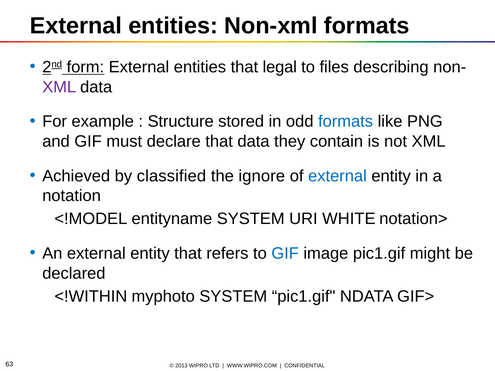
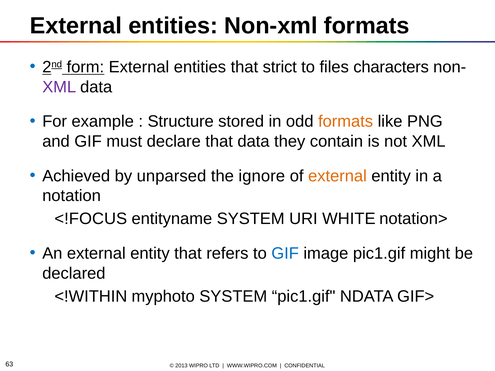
legal: legal -> strict (280, 67)
describing: describing -> characters (391, 67)
formats colour: blue -> orange (346, 122)
classified: classified -> unparsed (171, 176)
external colour: blue -> orange (337, 176)
<!MODEL: <!MODEL -> <!FOCUS (91, 219)
